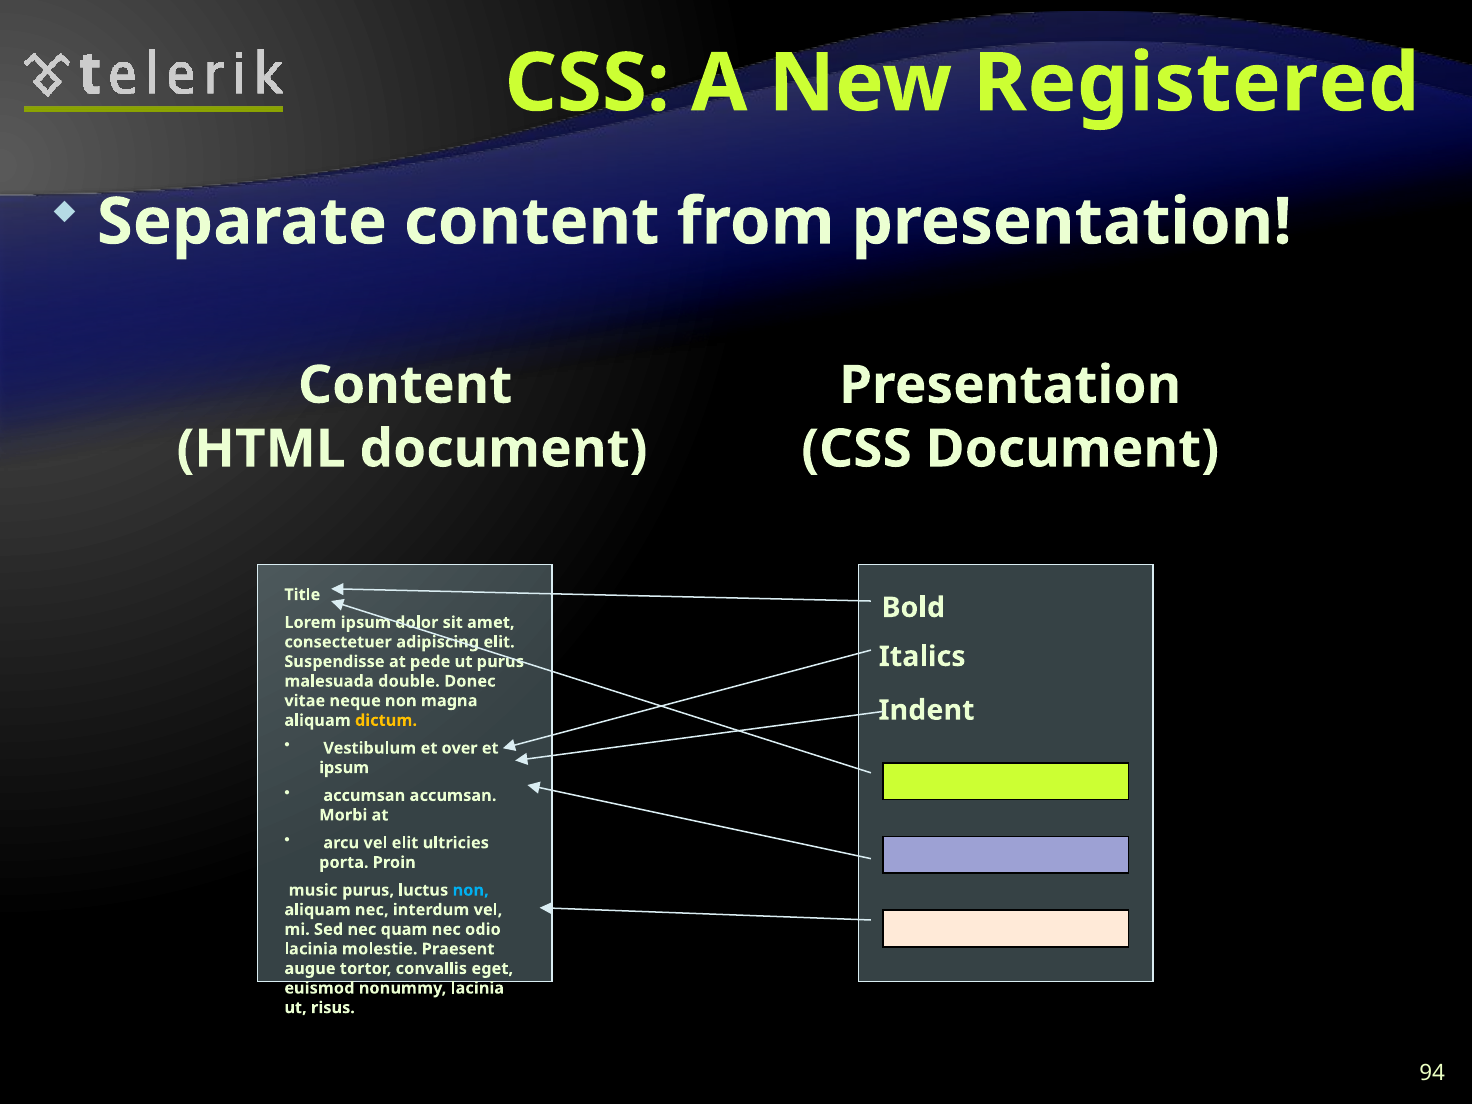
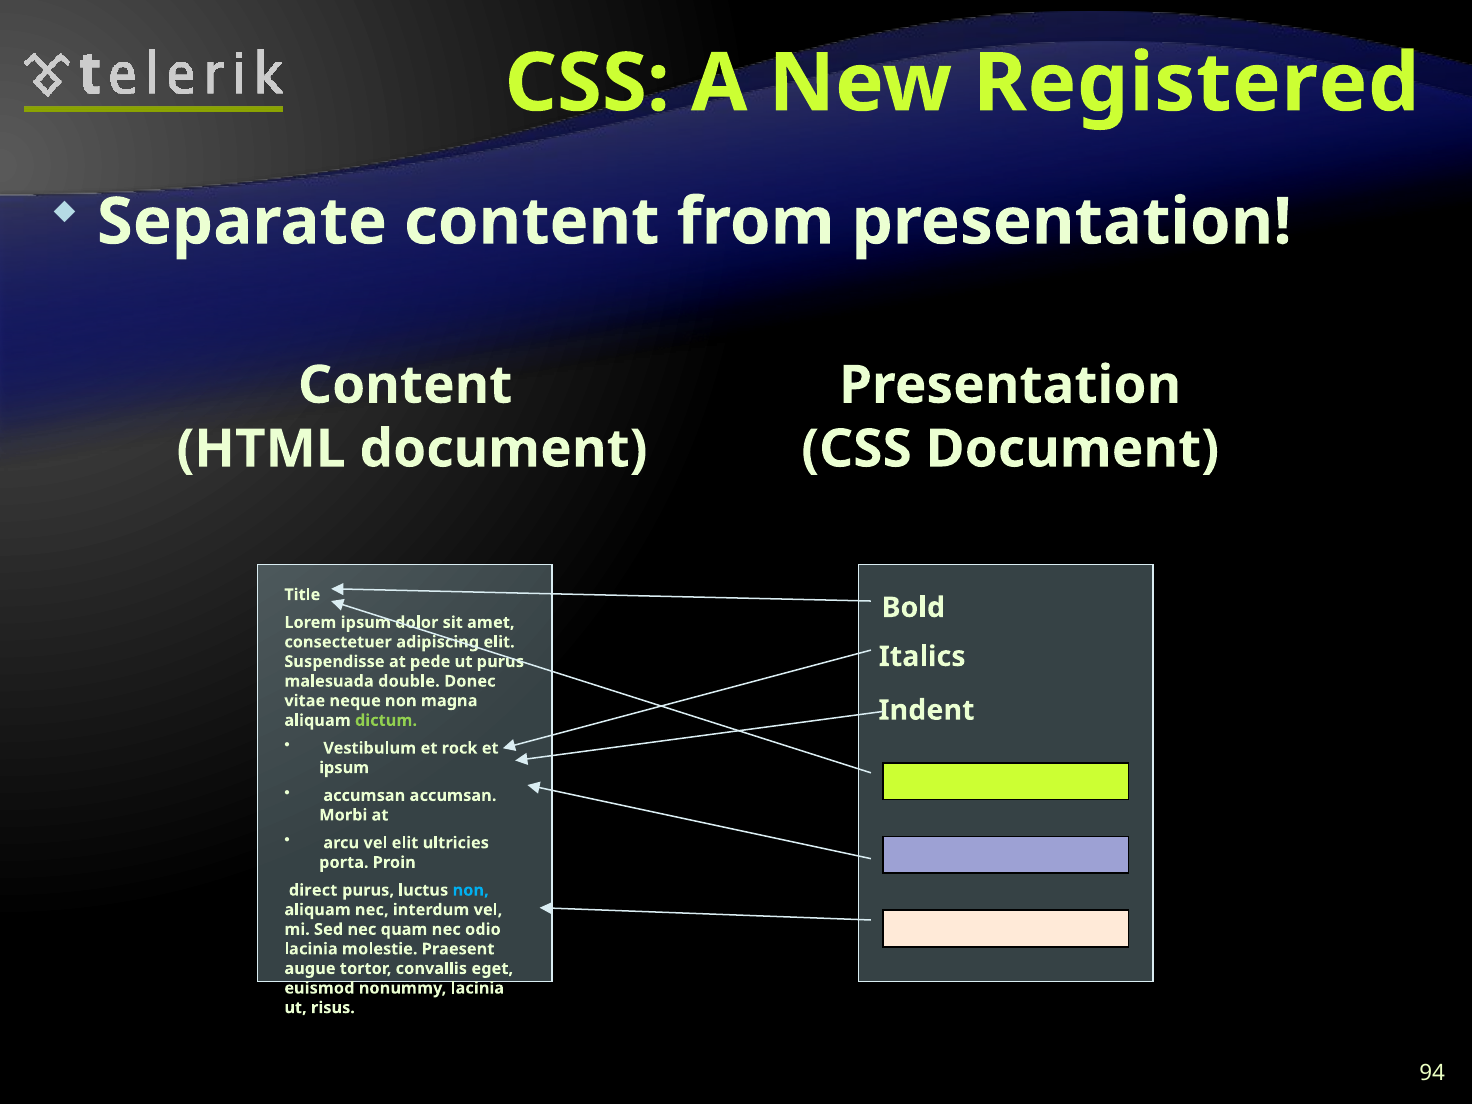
dictum colour: yellow -> light green (386, 720)
over: over -> rock (460, 748)
music: music -> direct (313, 890)
